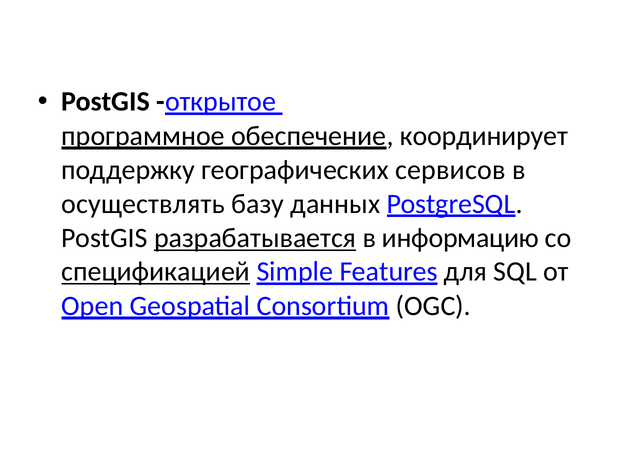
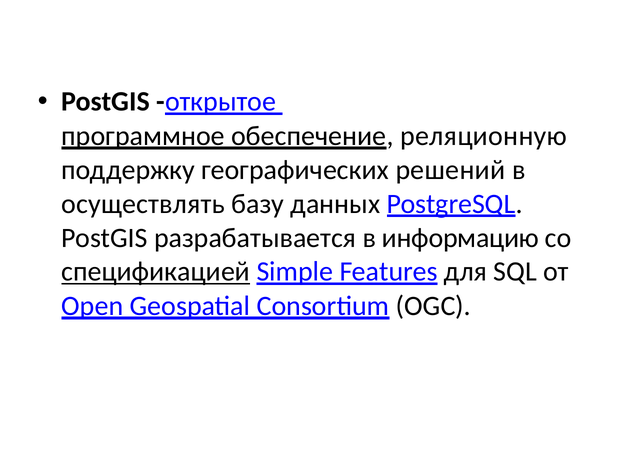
координирует: координирует -> реляционную (484, 136)
сервисов: сервисов -> решений (450, 170)
разрабатывается underline: present -> none (255, 238)
